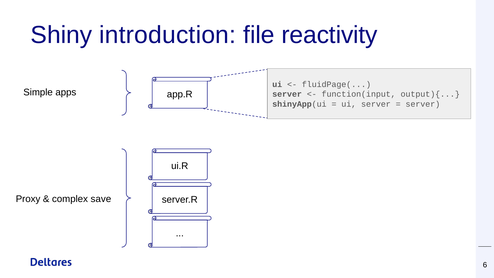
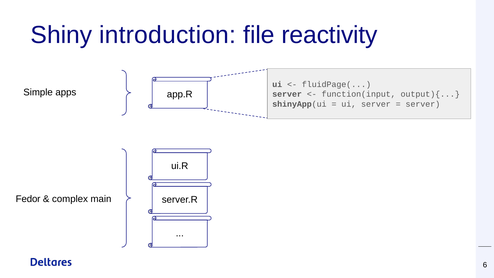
Proxy: Proxy -> Fedor (28, 199)
save: save -> main (101, 199)
